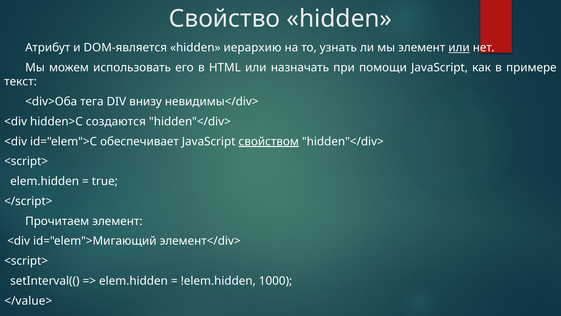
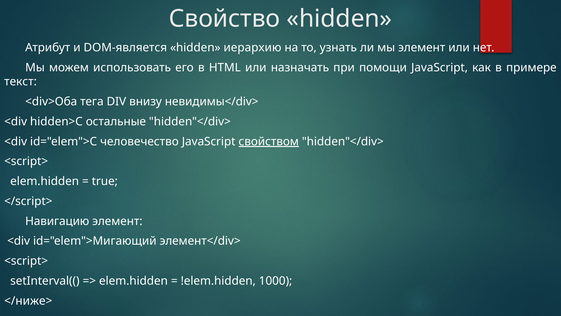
или underline: present -> none (459, 48)
создаются: создаются -> остальные (116, 121)
обеспечивает: обеспечивает -> человечество (139, 141)
Прочитаем: Прочитаем -> Навигацию (57, 221)
</value>: </value> -> </ниже> (28, 300)
